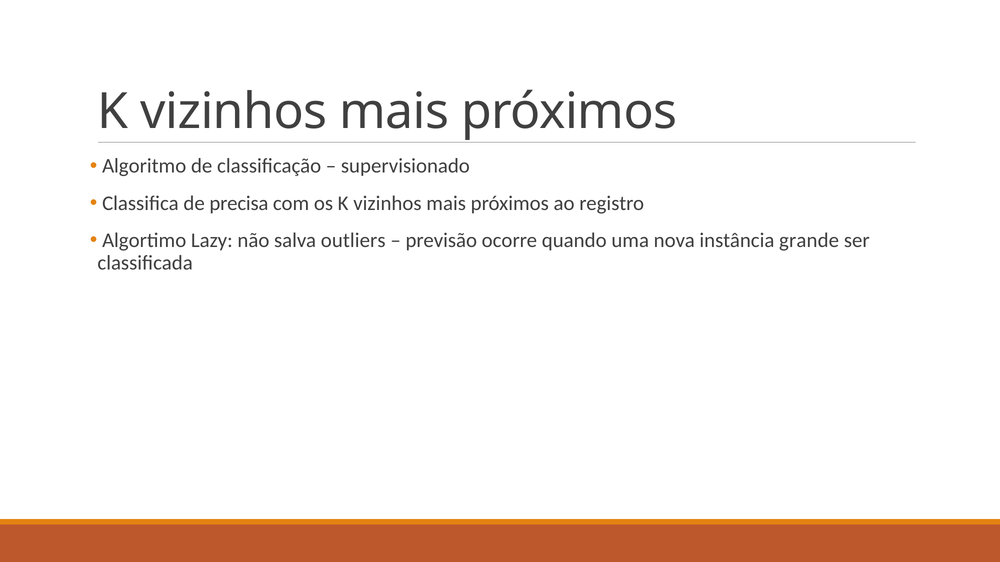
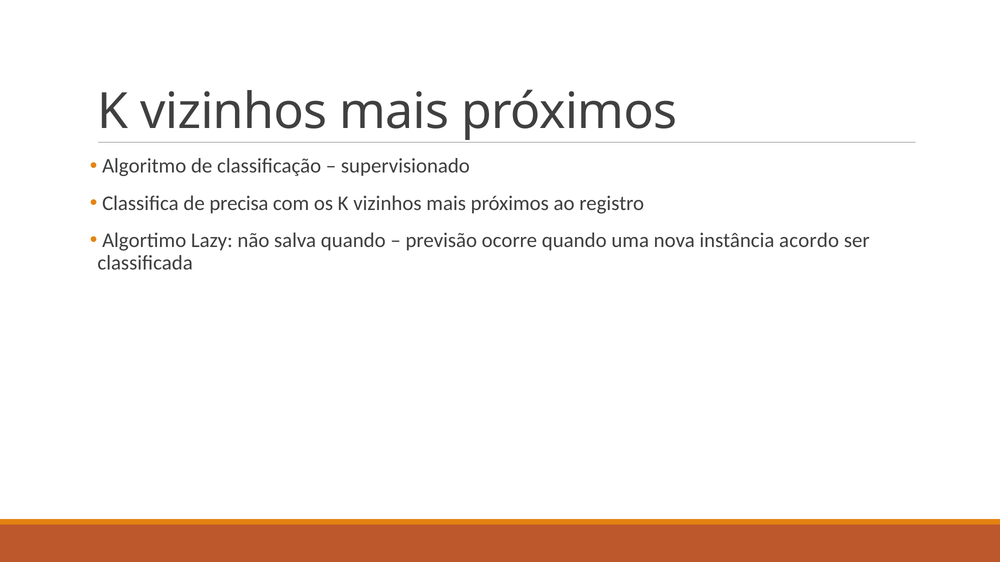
salva outliers: outliers -> quando (353, 240)
grande: grande -> acordo (809, 240)
